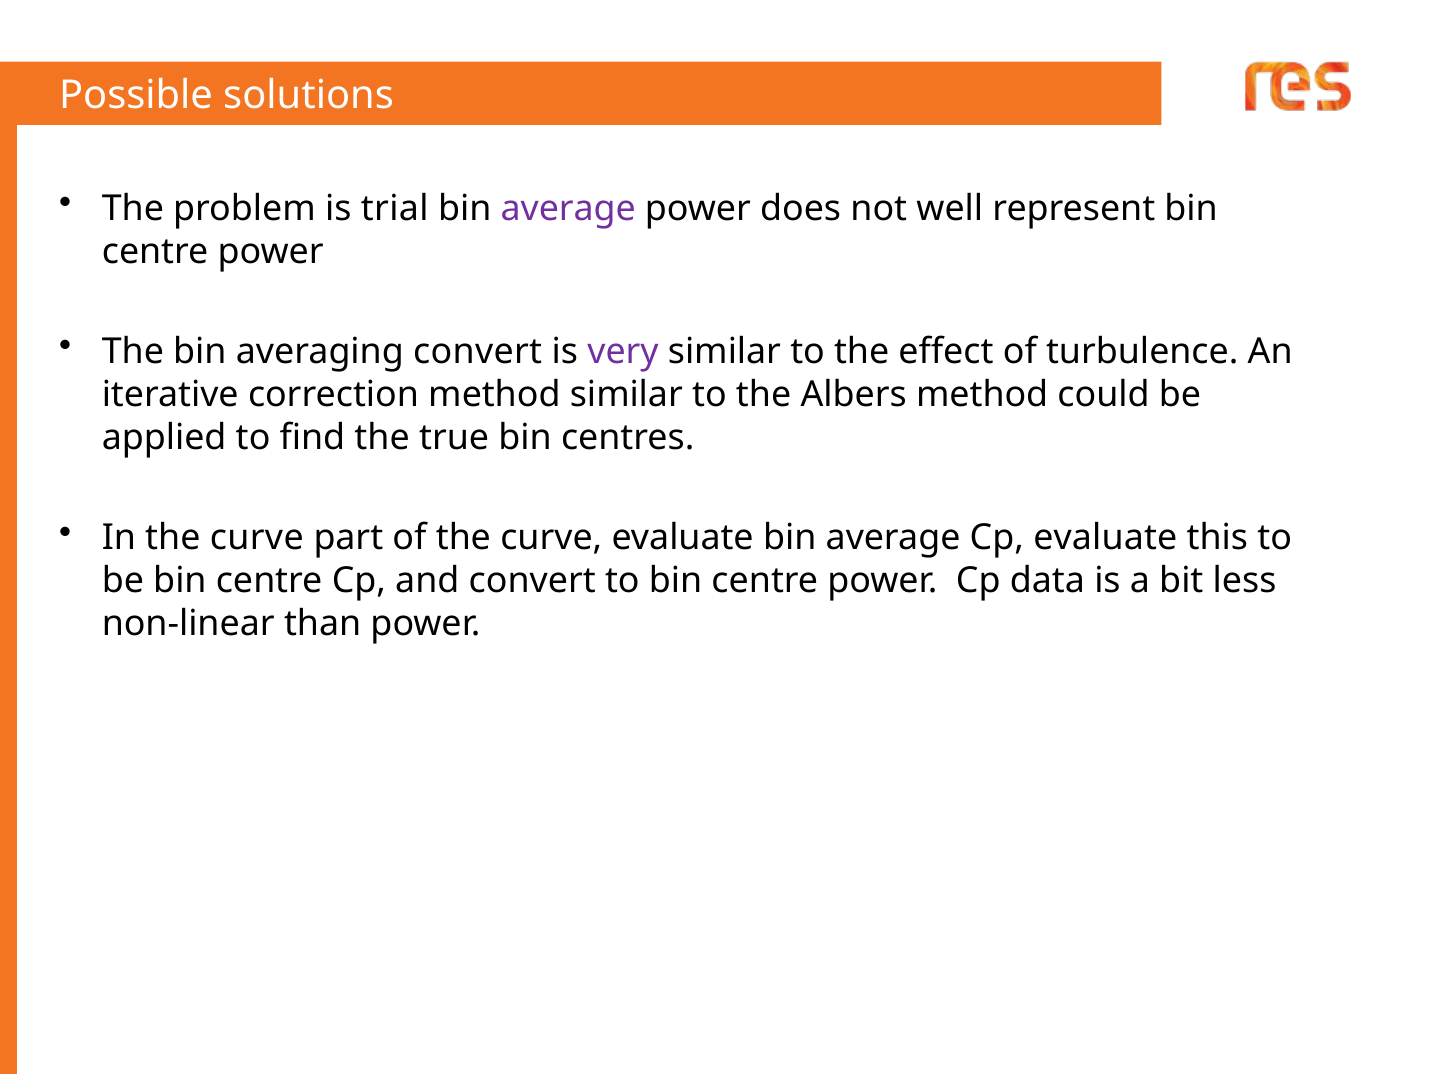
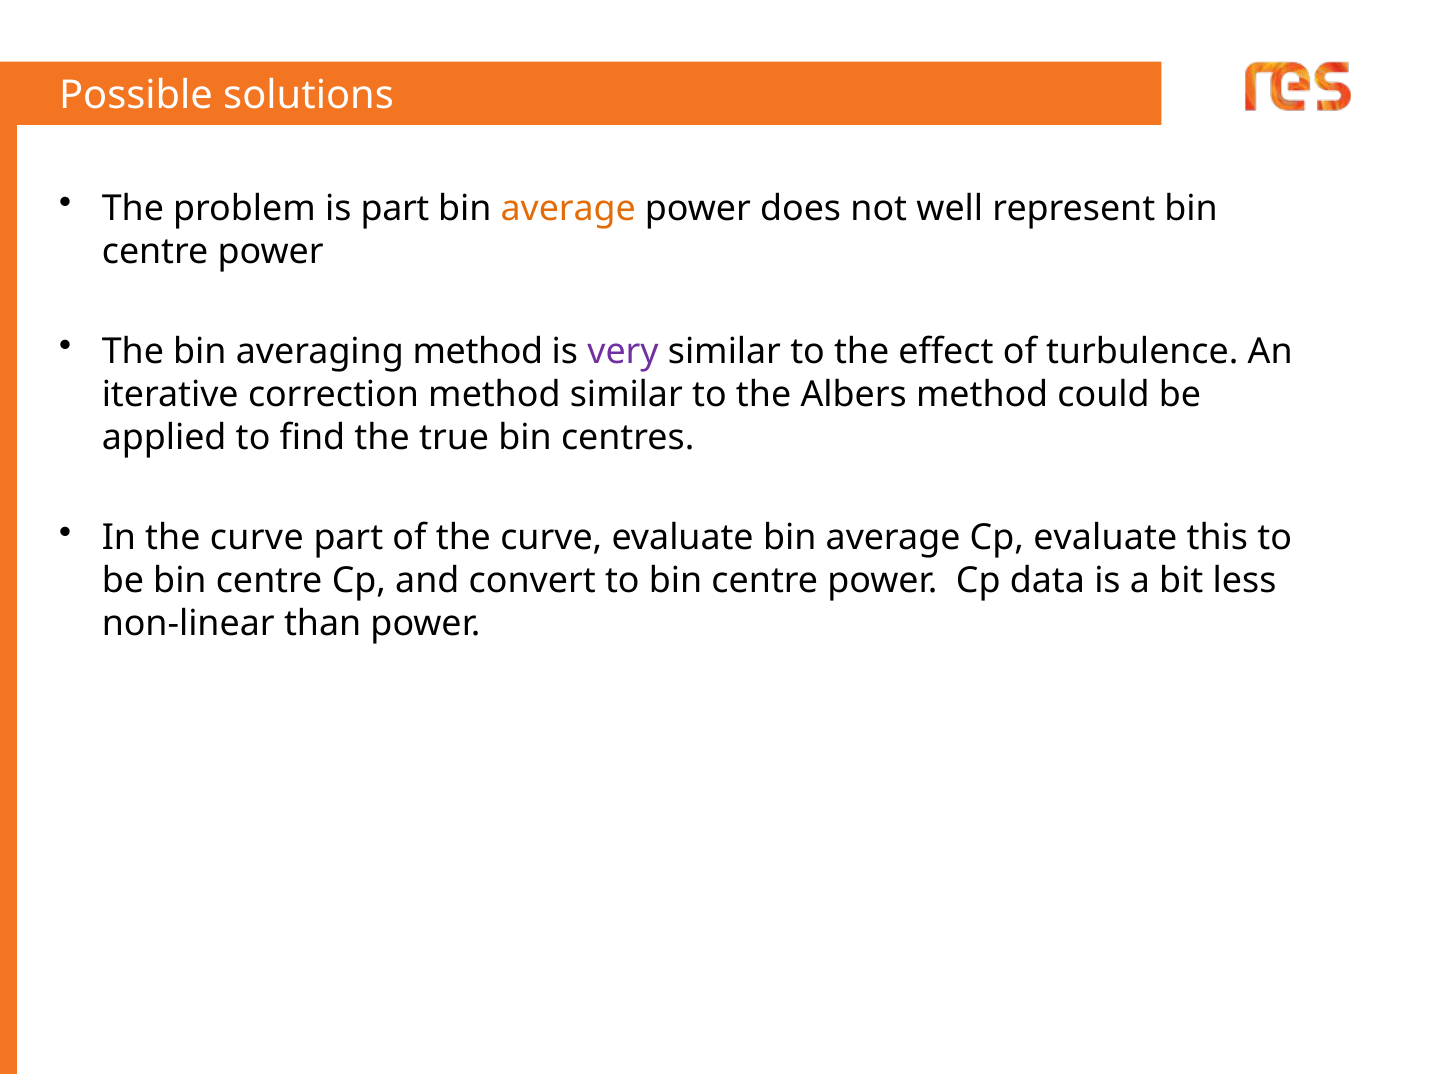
is trial: trial -> part (395, 209)
average colour: purple -> orange (568, 209)
averaging convert: convert -> method (478, 352)
